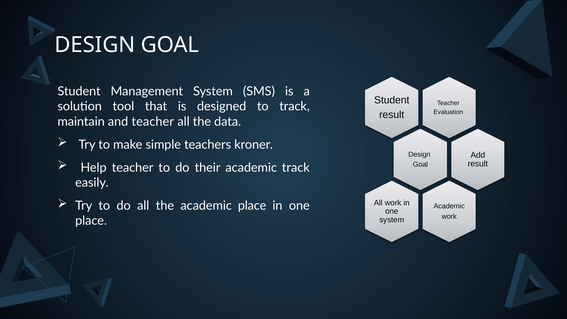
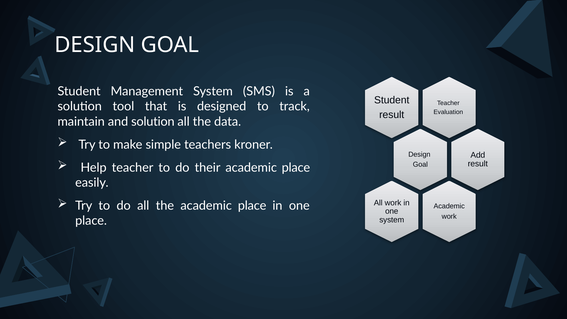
and teacher: teacher -> solution (153, 122)
their academic track: track -> place (296, 168)
